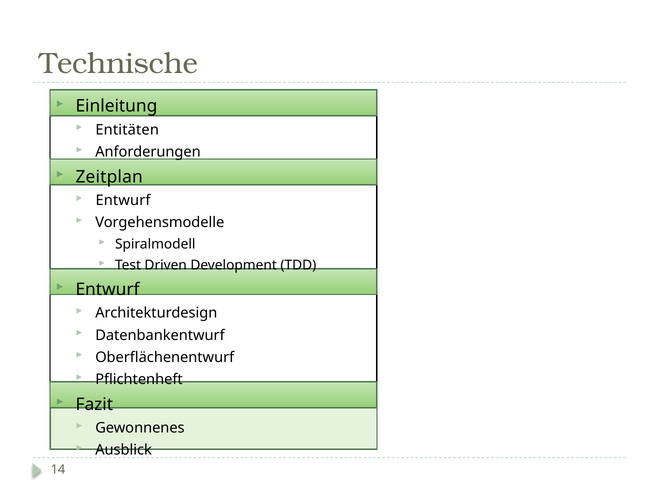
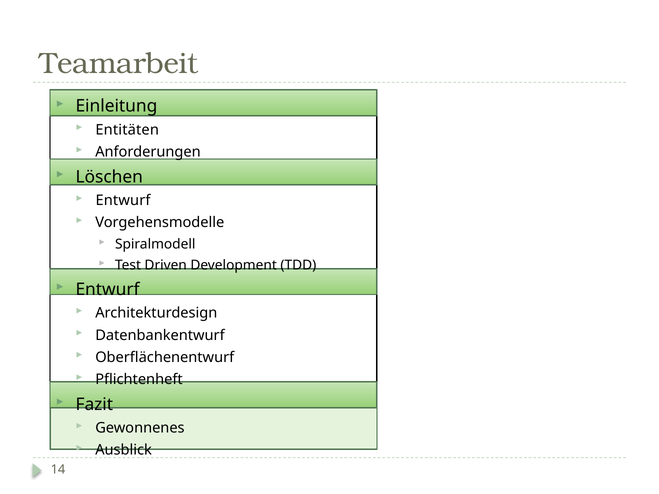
Technische: Technische -> Teamarbeit (119, 64)
Zeitplan: Zeitplan -> Löschen (109, 177)
